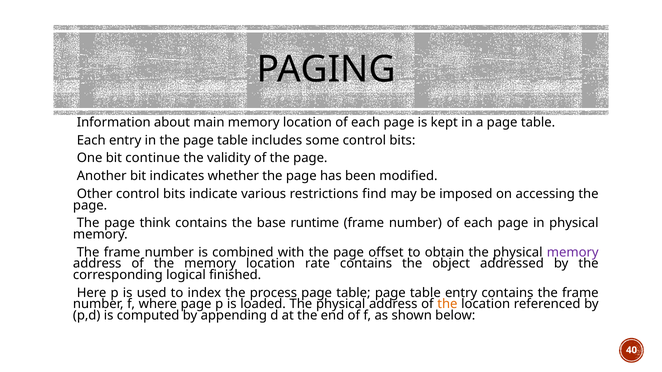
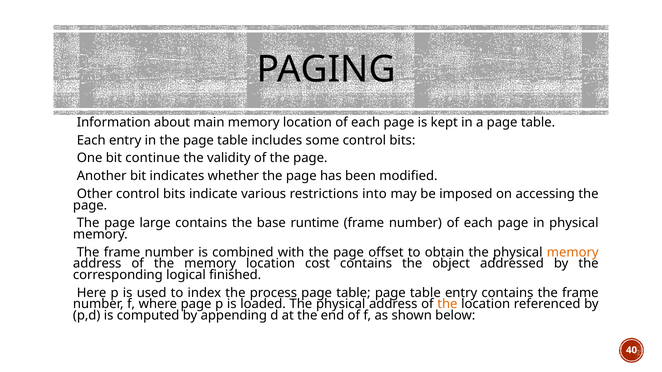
find: find -> into (374, 194)
think: think -> large (155, 223)
memory colour: purple -> orange (573, 253)
rate: rate -> cost (318, 264)
